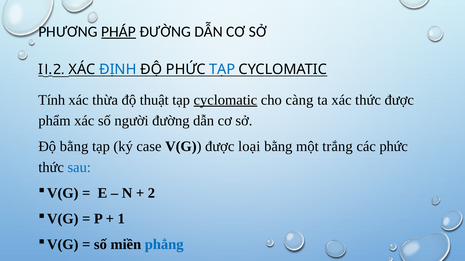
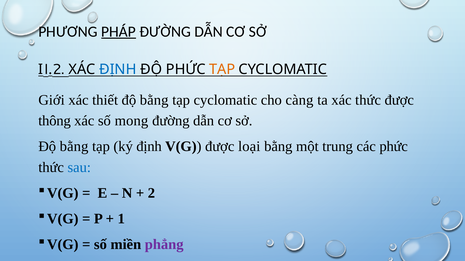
TẠP colour: blue -> orange (222, 70)
Tính: Tính -> Giới (52, 100)
thừa: thừa -> thiết (105, 100)
thuật: thuật -> bằng (154, 100)
cyclomatic underline: present -> none (225, 100)
phẩm: phẩm -> thông (55, 121)
người: người -> mong (131, 121)
ký case: case -> định (149, 147)
trắng: trắng -> trung (338, 147)
phẳng colour: blue -> purple (164, 245)
